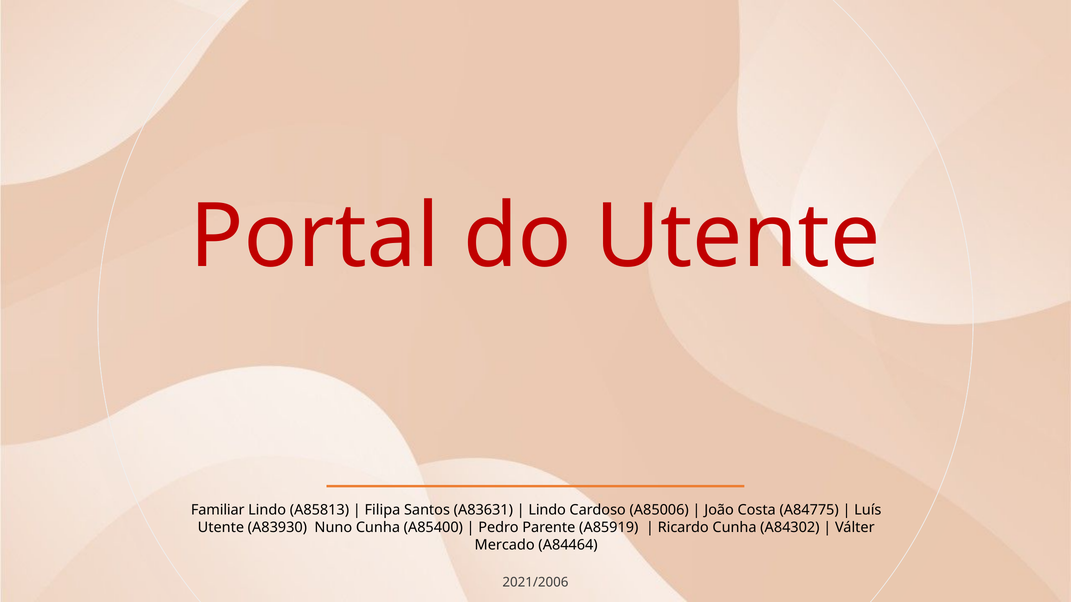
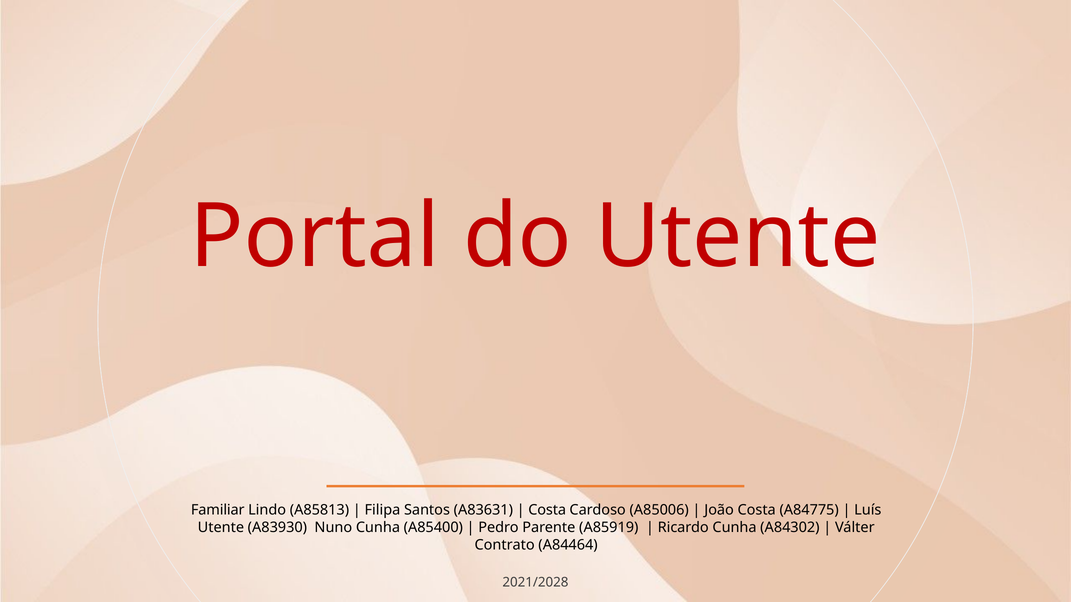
Lindo: Lindo -> Costa (547, 511)
Mercado: Mercado -> Contrato (505, 545)
2021/2006: 2021/2006 -> 2021/2028 (535, 583)
